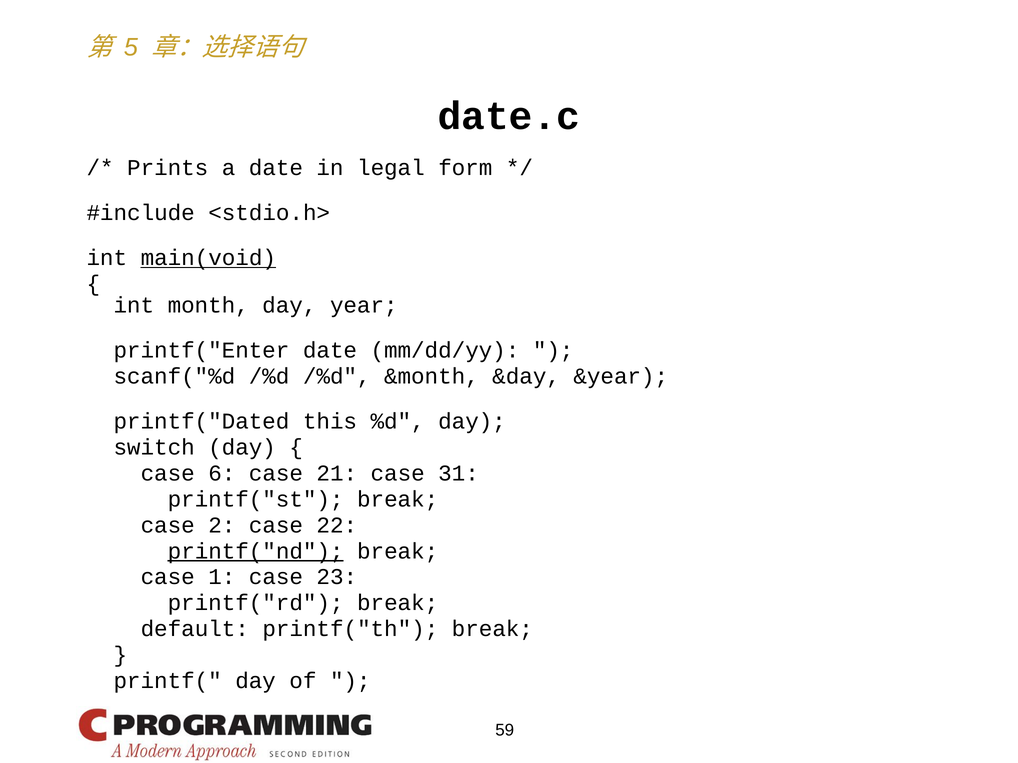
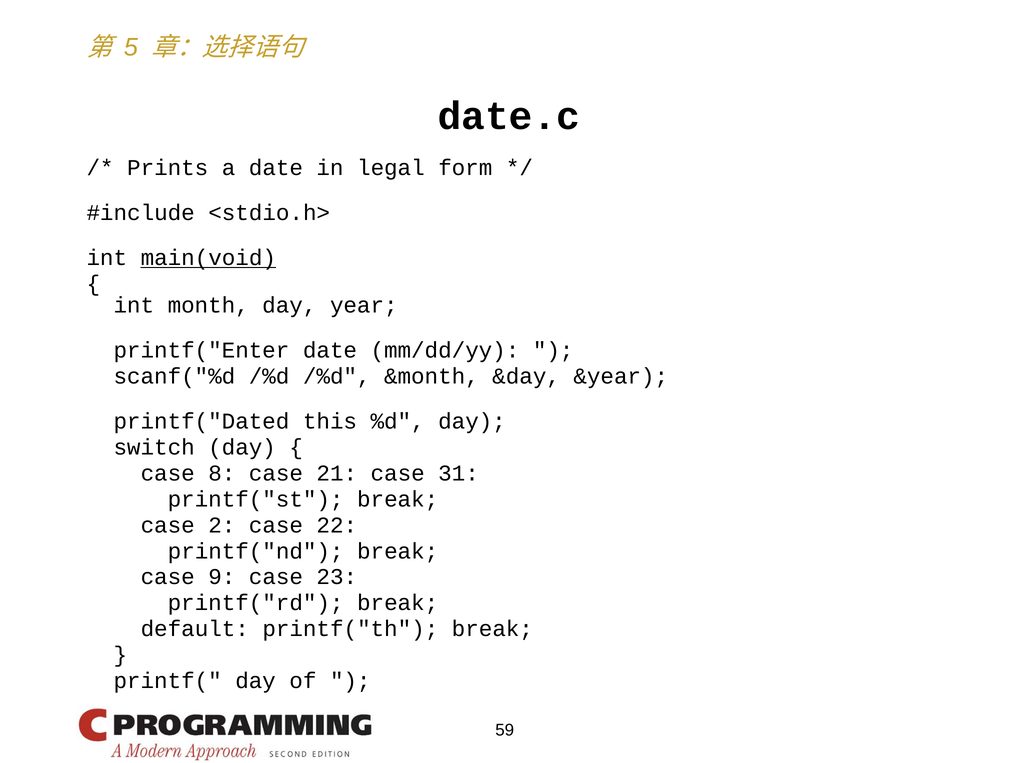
6: 6 -> 8 (222, 474)
printf("nd underline: present -> none (256, 551)
1: 1 -> 9 (222, 577)
